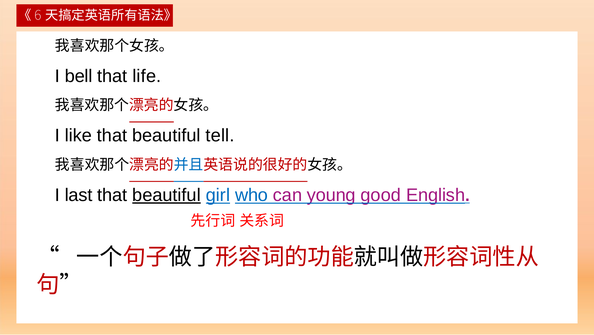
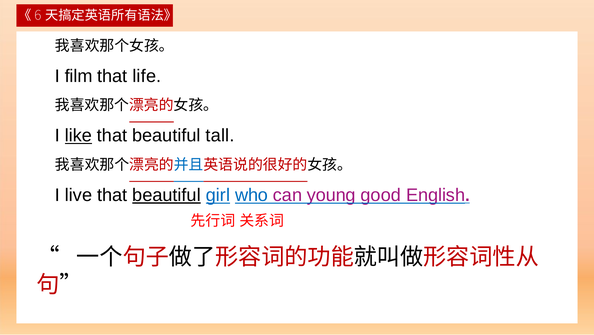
bell: bell -> film (79, 76)
like underline: none -> present (79, 135)
tell: tell -> tall (220, 135)
last: last -> live (79, 195)
